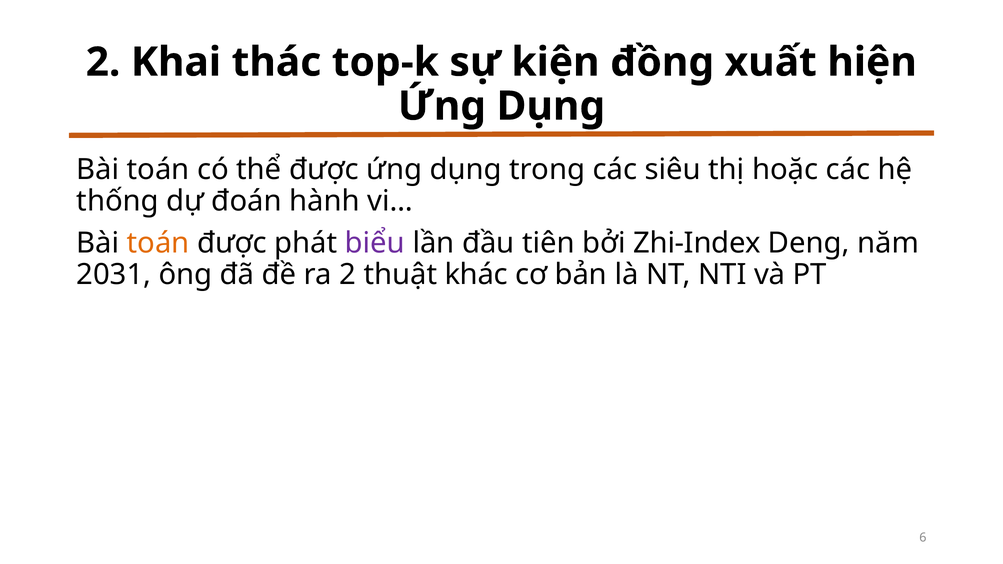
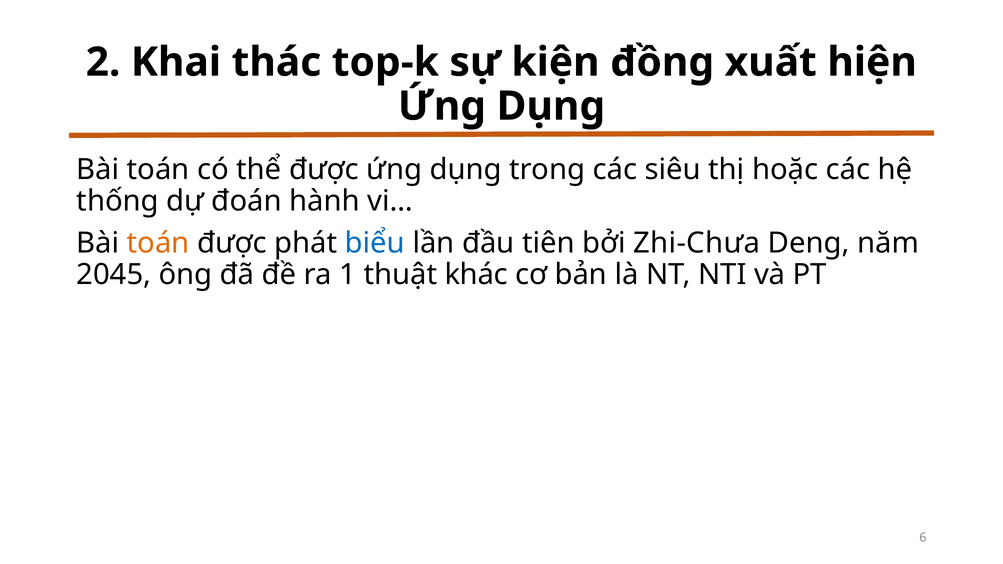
biểu colour: purple -> blue (375, 243)
Zhi-Index: Zhi-Index -> Zhi-Chưa (697, 243)
2031: 2031 -> 2045 (114, 275)
ra 2: 2 -> 1 (348, 275)
